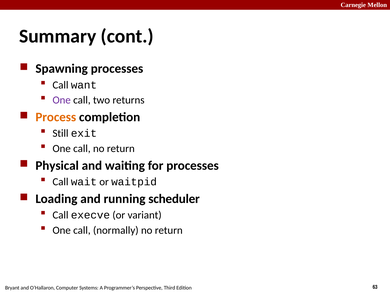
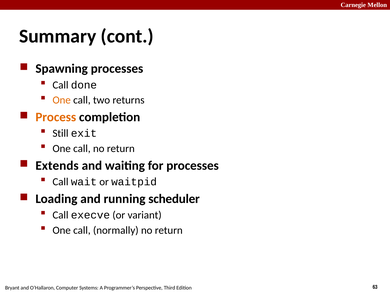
want: want -> done (84, 85)
One colour: purple -> orange (62, 100)
Physical: Physical -> Extends (57, 166)
